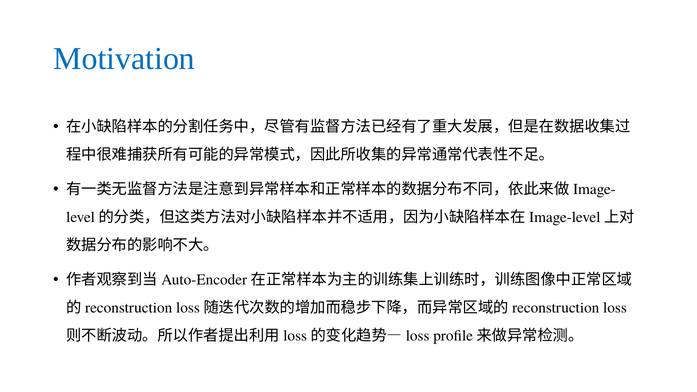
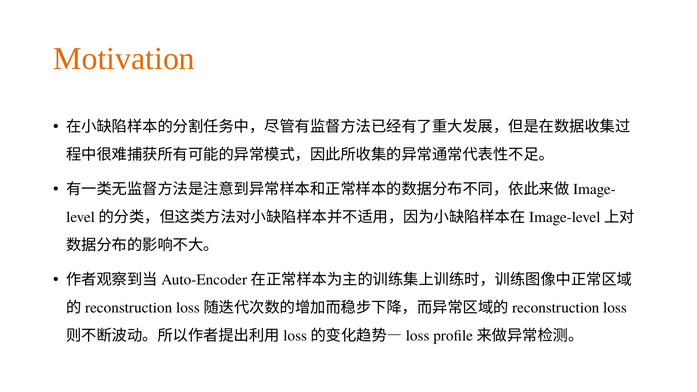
Motivation colour: blue -> orange (124, 59)
